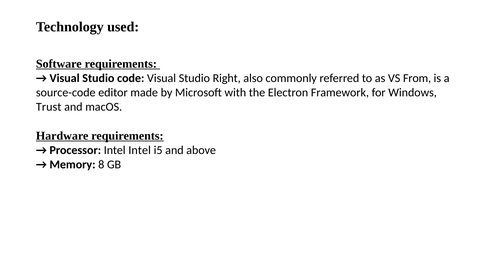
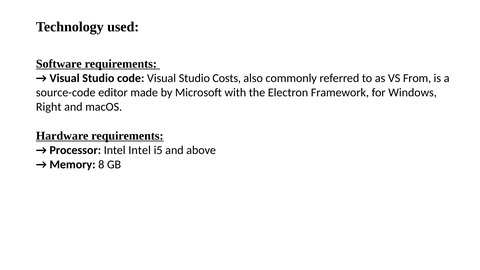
Right: Right -> Costs (227, 78)
Trust: Trust -> Right (49, 107)
